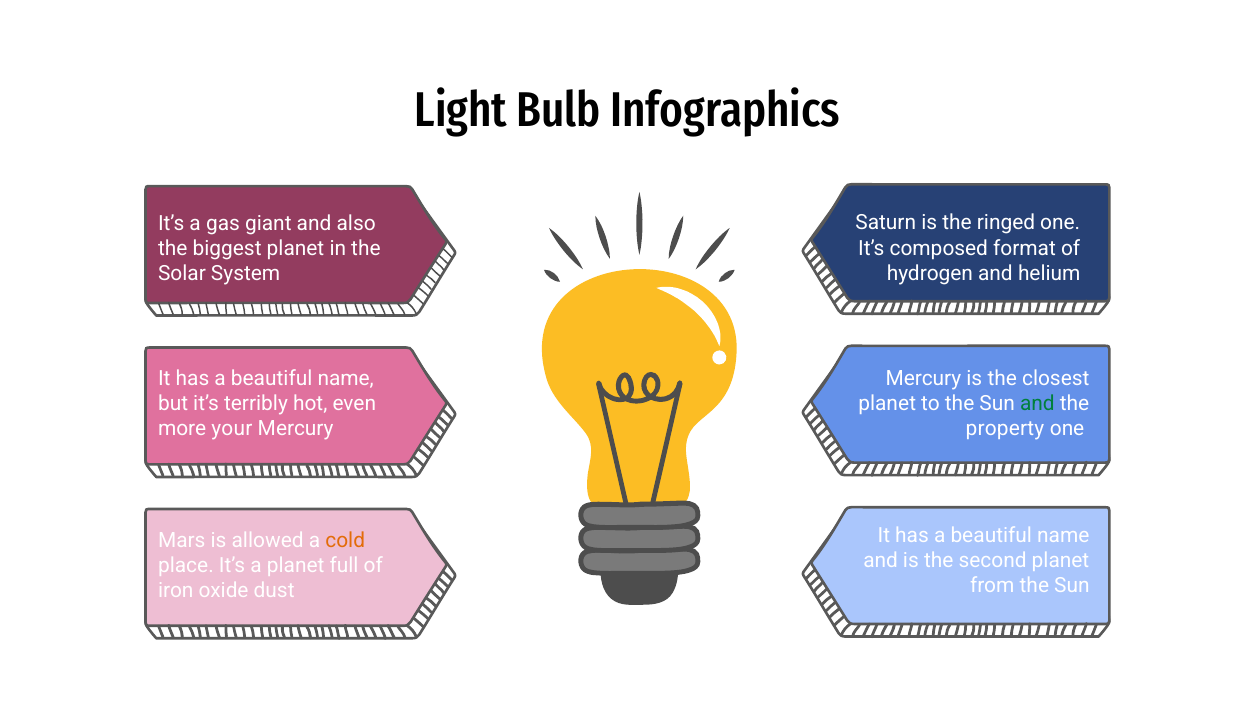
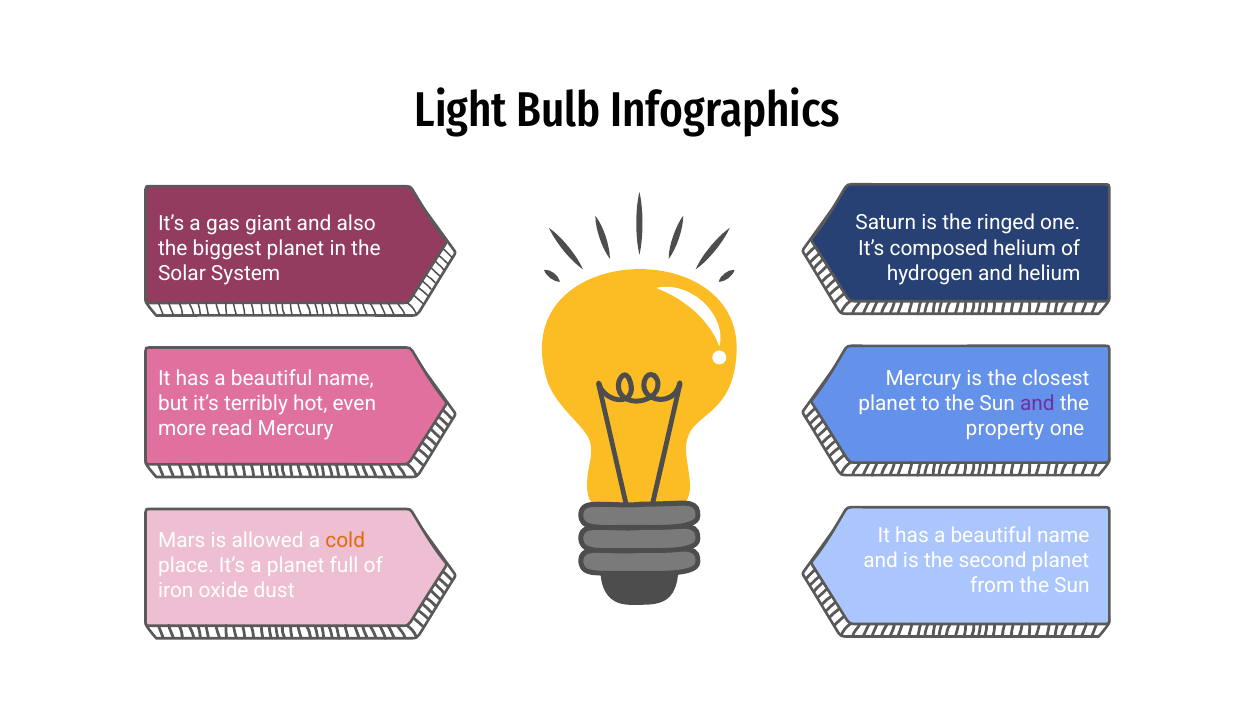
composed format: format -> helium (1024, 248)
and colour: green -> purple (1037, 403)
your: your -> read (232, 429)
